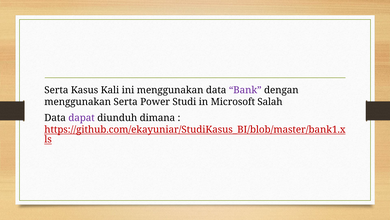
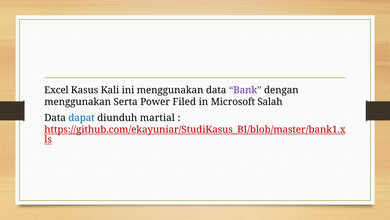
Serta: Serta -> Excel (56, 90)
Studi: Studi -> Filed (184, 101)
dapat colour: purple -> blue (82, 118)
dimana: dimana -> martial (157, 118)
